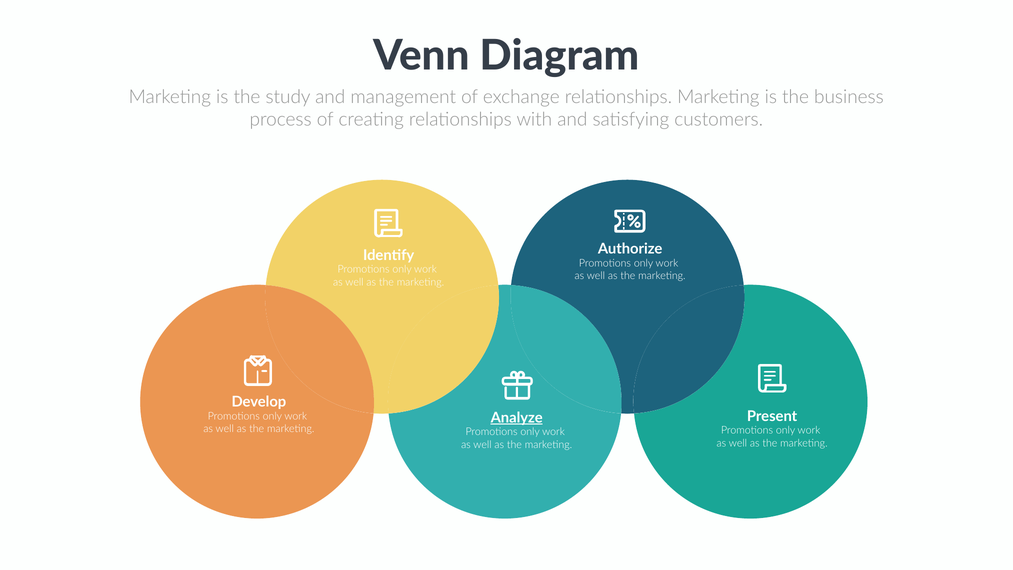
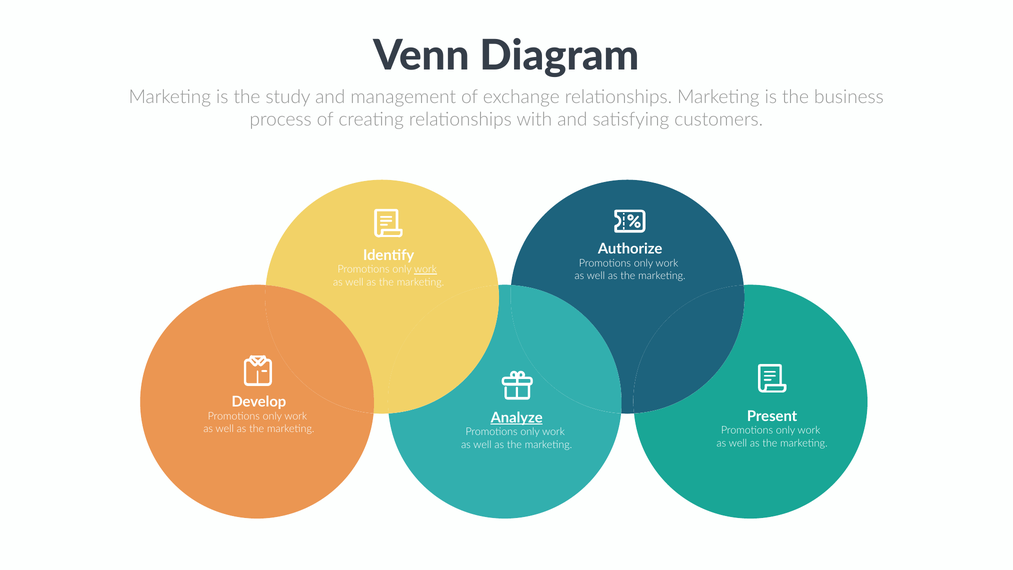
work underline: none -> present (425, 269)
